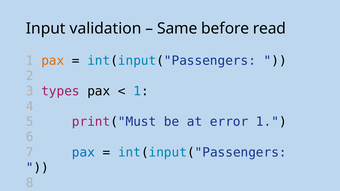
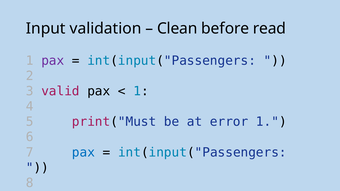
Same: Same -> Clean (177, 29)
pax colour: orange -> purple (53, 61)
types: types -> valid (60, 91)
